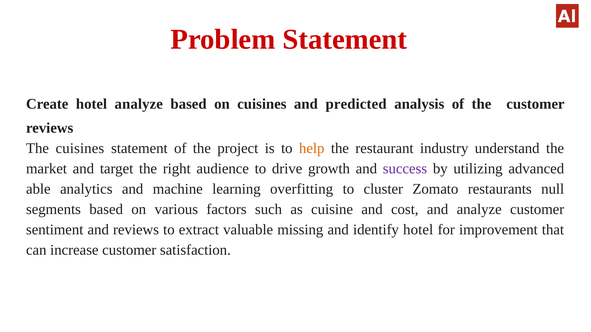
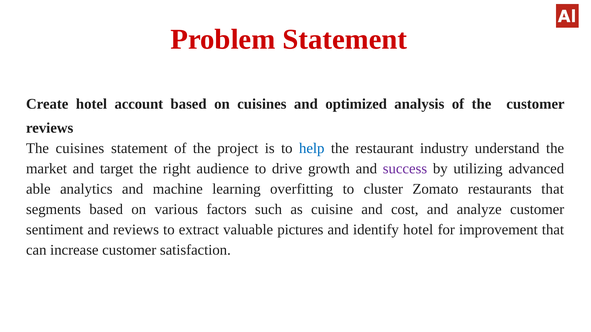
hotel analyze: analyze -> account (139, 104)
predicted: predicted -> optimized (356, 104)
help colour: orange -> blue (312, 148)
restaurants null: null -> that (553, 189)
missing: missing -> pictures (300, 230)
